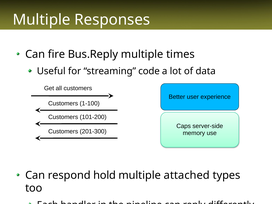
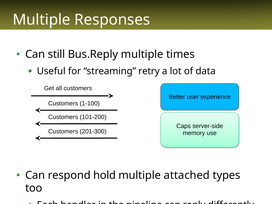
fire: fire -> still (57, 54)
code: code -> retry (149, 71)
